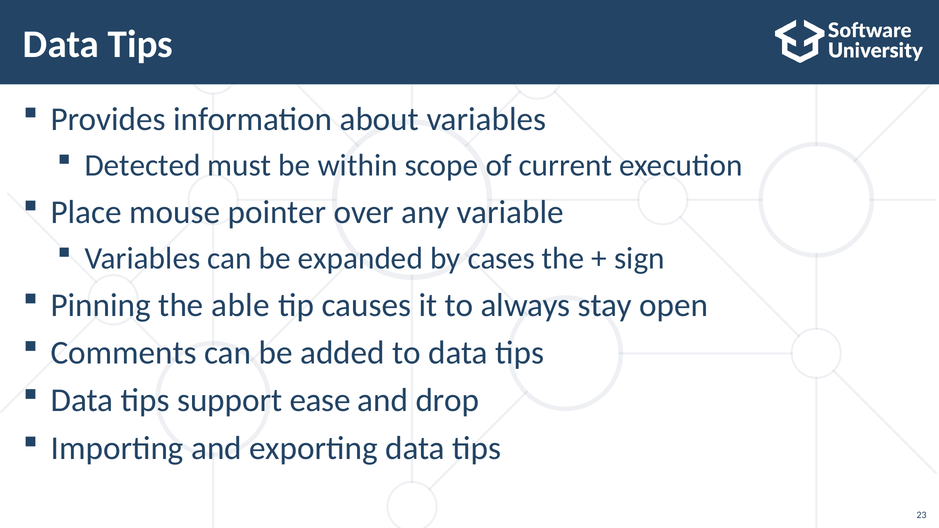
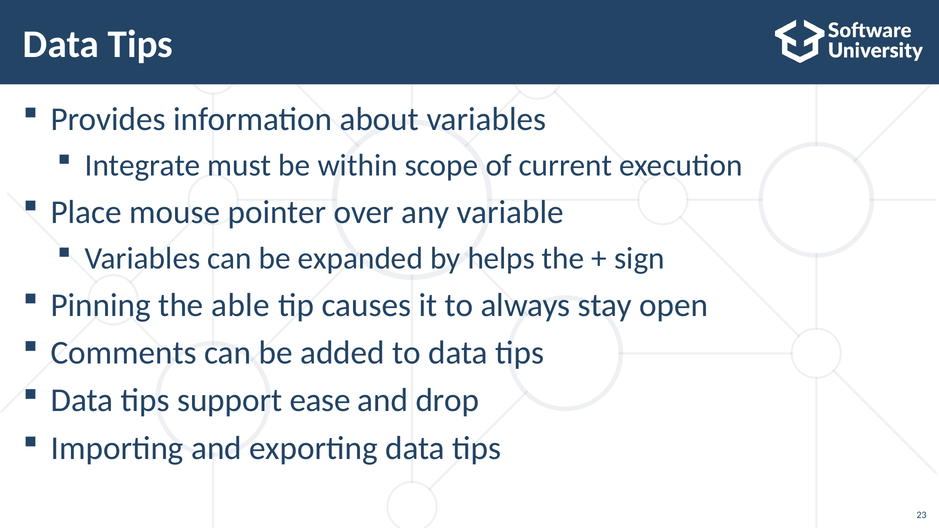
Detected: Detected -> Integrate (143, 165)
cases: cases -> helps (501, 259)
